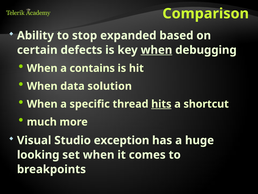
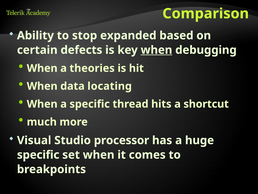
contains: contains -> theories (92, 68)
solution: solution -> locating (110, 86)
hits underline: present -> none (161, 104)
exception: exception -> processor (122, 140)
looking: looking -> specific (38, 154)
